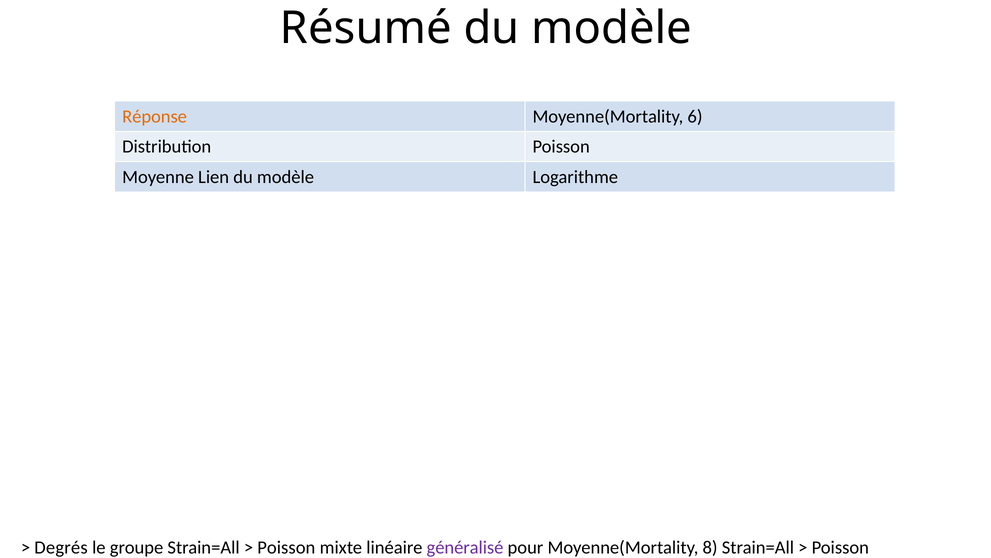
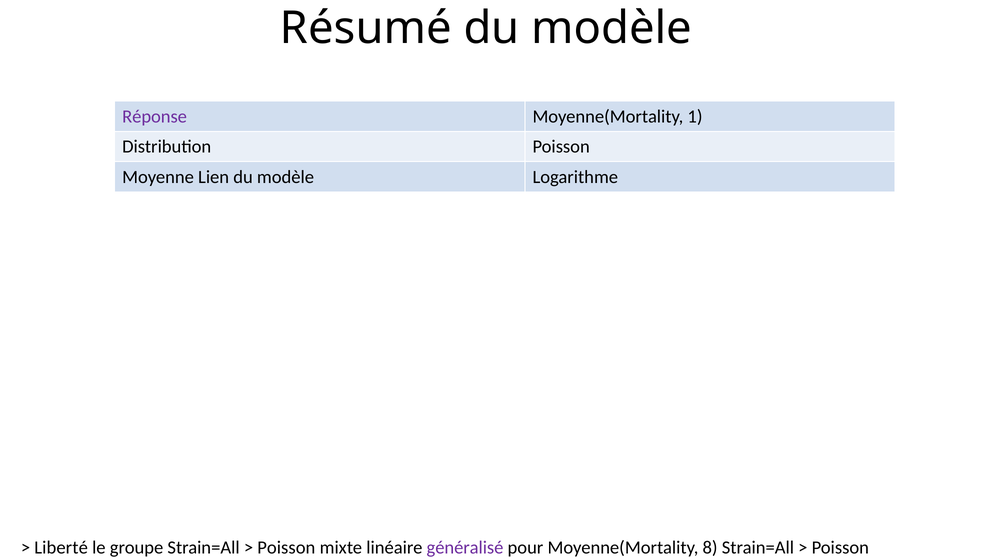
Réponse colour: orange -> purple (155, 116)
6: 6 -> 1 (695, 116)
Degrés: Degrés -> Liberté (61, 547)
